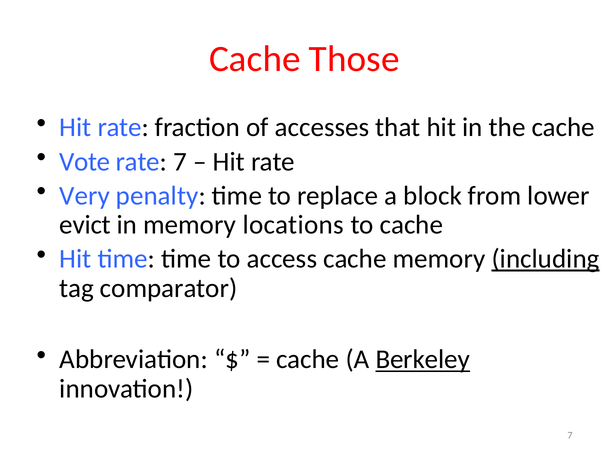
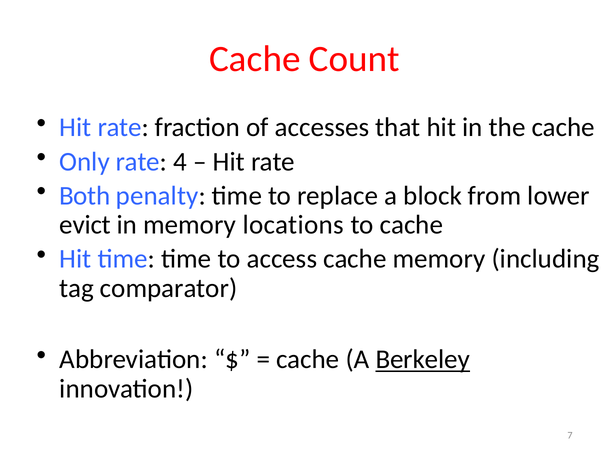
Those: Those -> Count (354, 59)
Vote: Vote -> Only (85, 162)
rate 7: 7 -> 4 (180, 162)
Very: Very -> Both (85, 196)
including underline: present -> none (546, 259)
